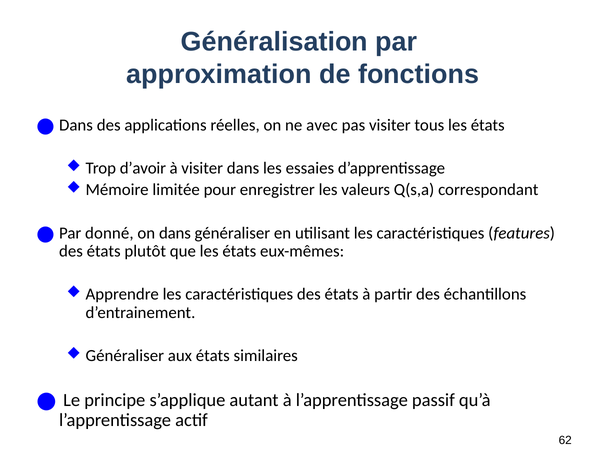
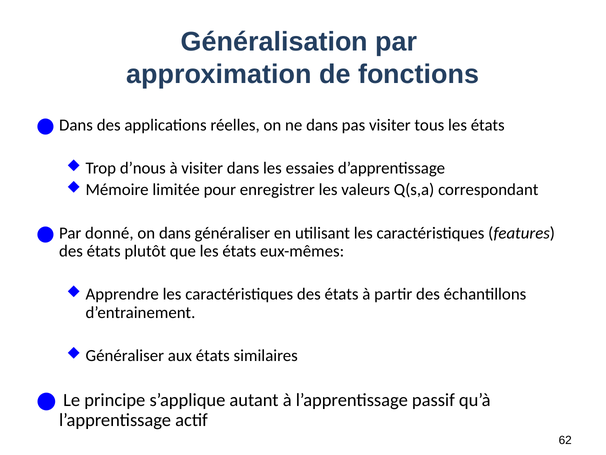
ne avec: avec -> dans (322, 125)
d’avoir: d’avoir -> d’nous (143, 168)
